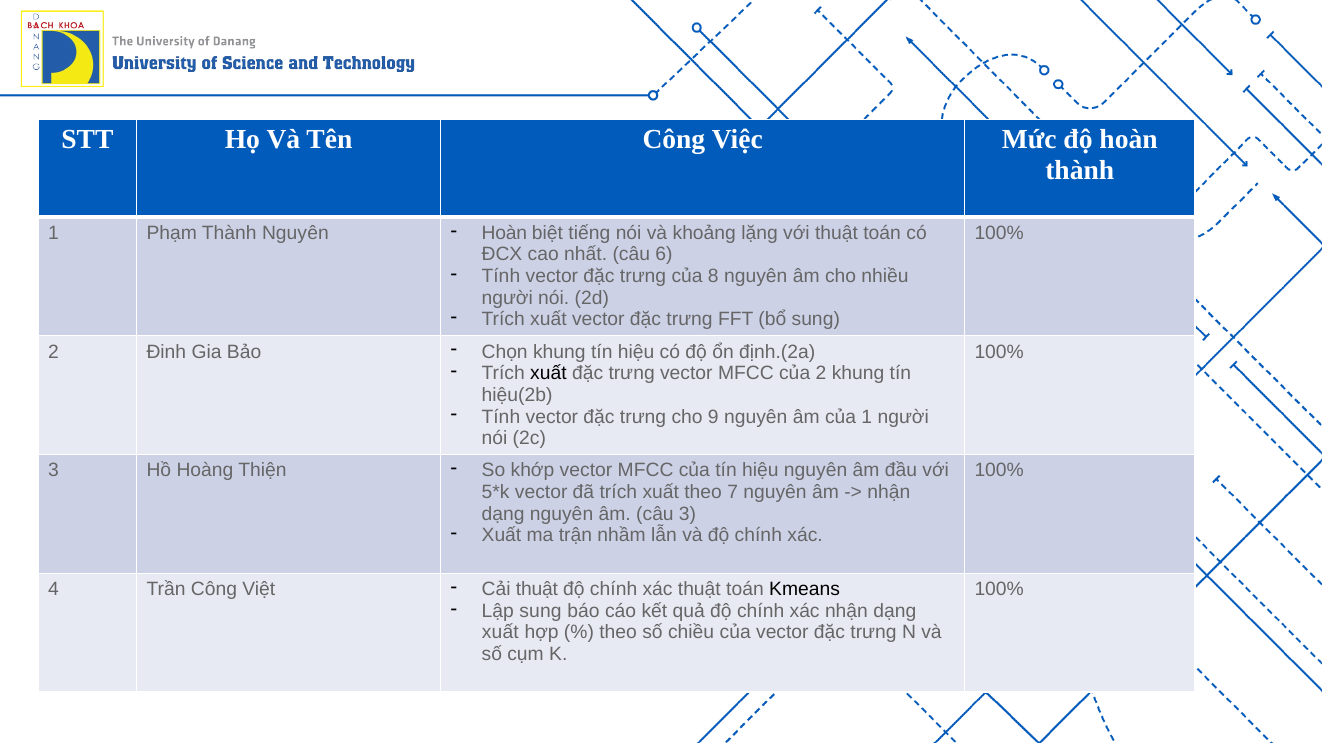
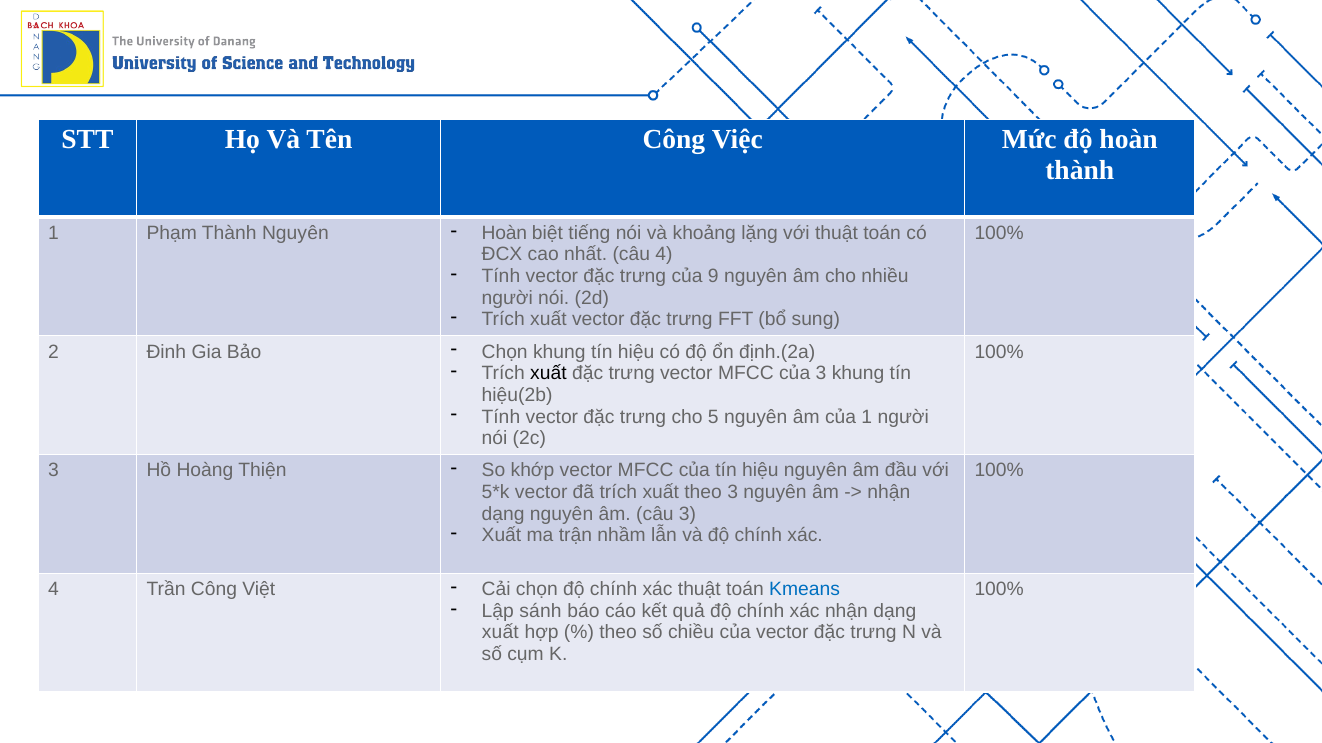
câu 6: 6 -> 4 (664, 255)
8: 8 -> 9 (713, 276)
của 2: 2 -> 3 (821, 374)
9: 9 -> 5 (713, 417)
theo 7: 7 -> 3 (733, 493)
Cải thuật: thuật -> chọn (537, 590)
Kmeans colour: black -> blue (805, 590)
Lập sung: sung -> sánh (540, 611)
